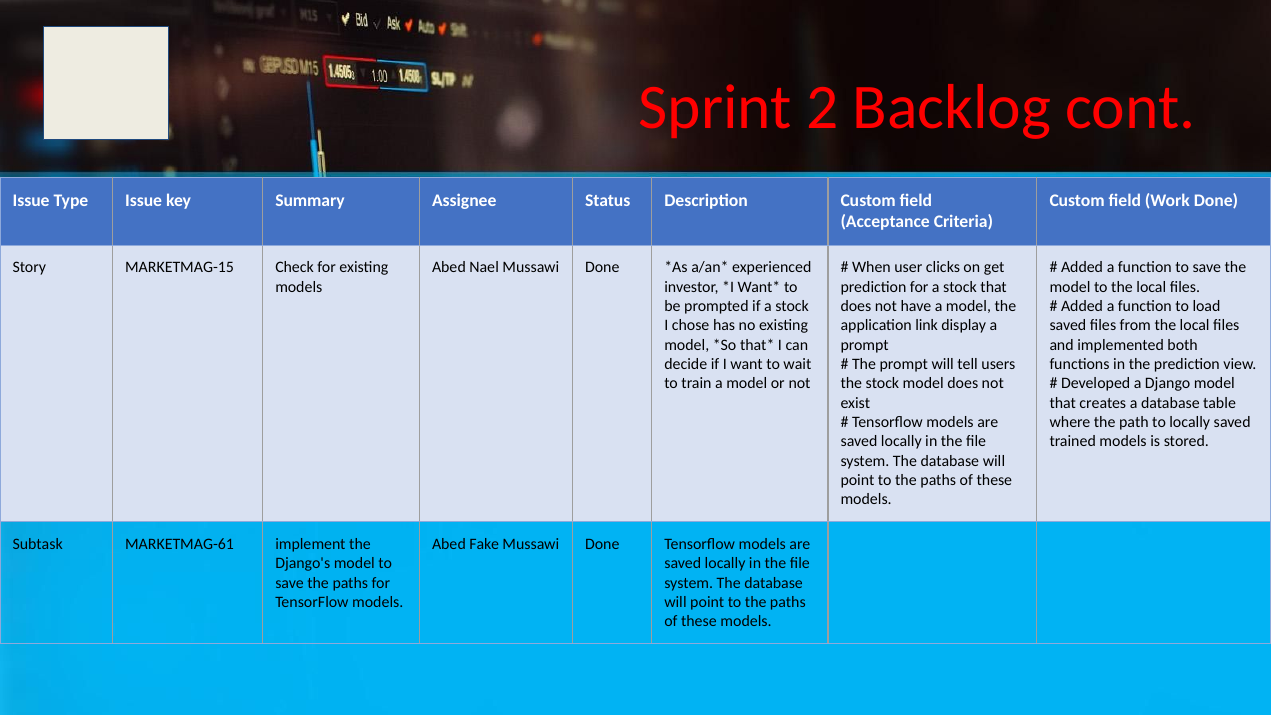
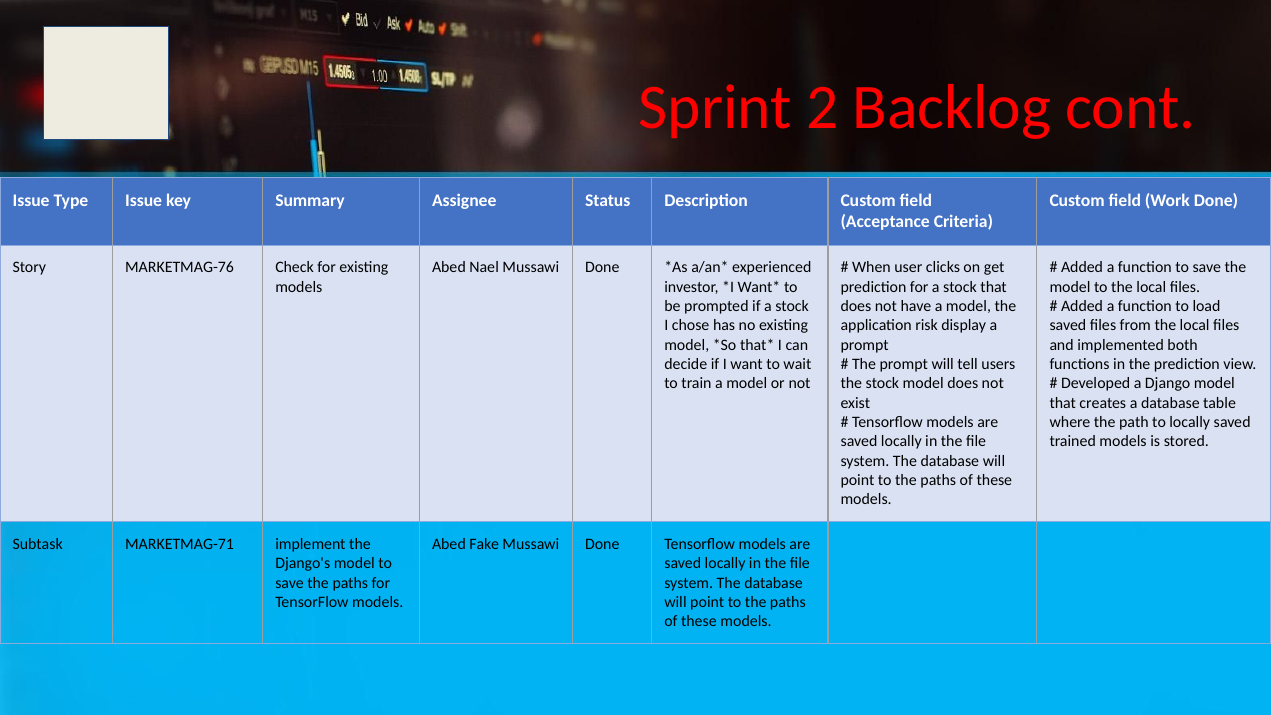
MARKETMAG-15: MARKETMAG-15 -> MARKETMAG-76 (180, 268)
link: link -> risk (927, 326)
MARKETMAG-61: MARKETMAG-61 -> MARKETMAG-71 (180, 544)
